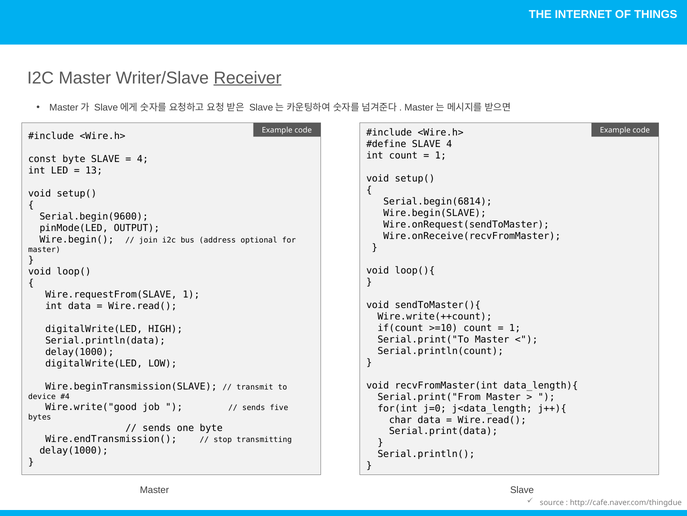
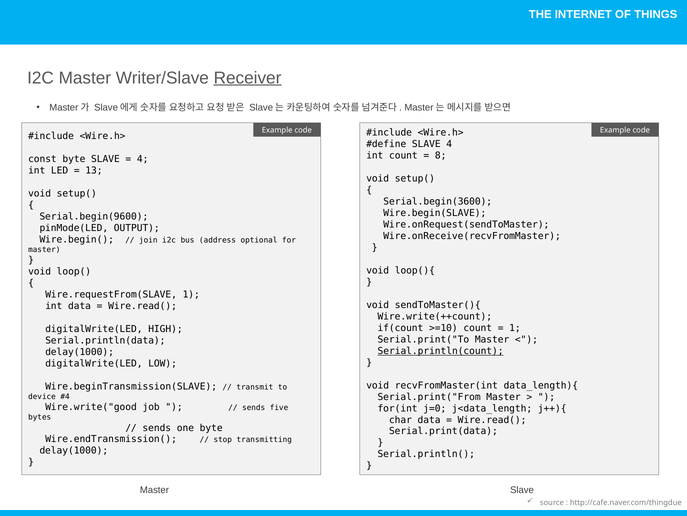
1: 1 -> 8 (441, 155)
Serial.begin(6814: Serial.begin(6814 -> Serial.begin(3600 (438, 201)
Serial.println(count underline: none -> present (441, 350)
